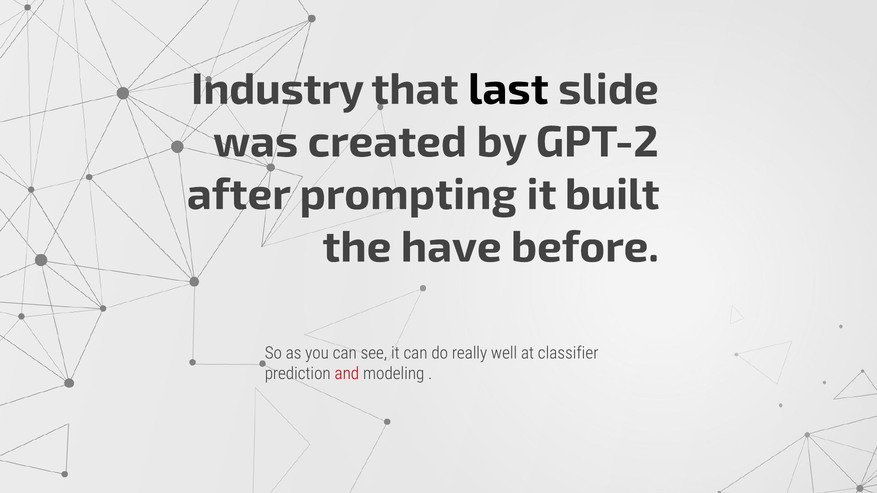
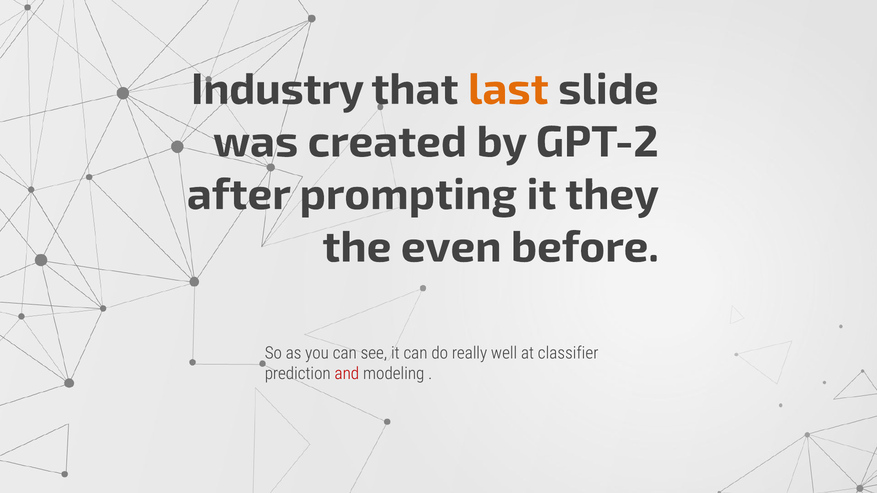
last colour: black -> orange (508, 89)
built: built -> they (612, 195)
have: have -> even (451, 247)
